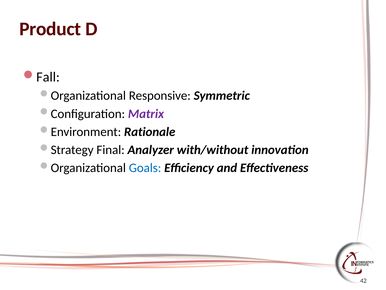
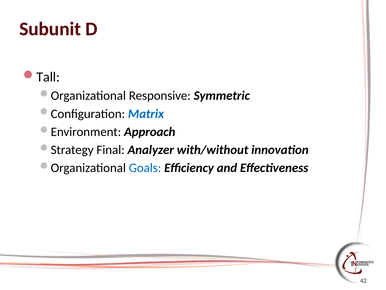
Product: Product -> Subunit (50, 29)
Fall: Fall -> Tall (48, 77)
Matrix colour: purple -> blue (146, 114)
Rationale: Rationale -> Approach (150, 132)
